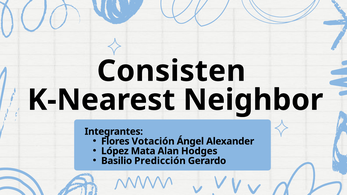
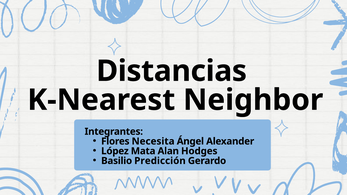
Consisten: Consisten -> Distancias (172, 71)
Votación: Votación -> Necesita (153, 141)
